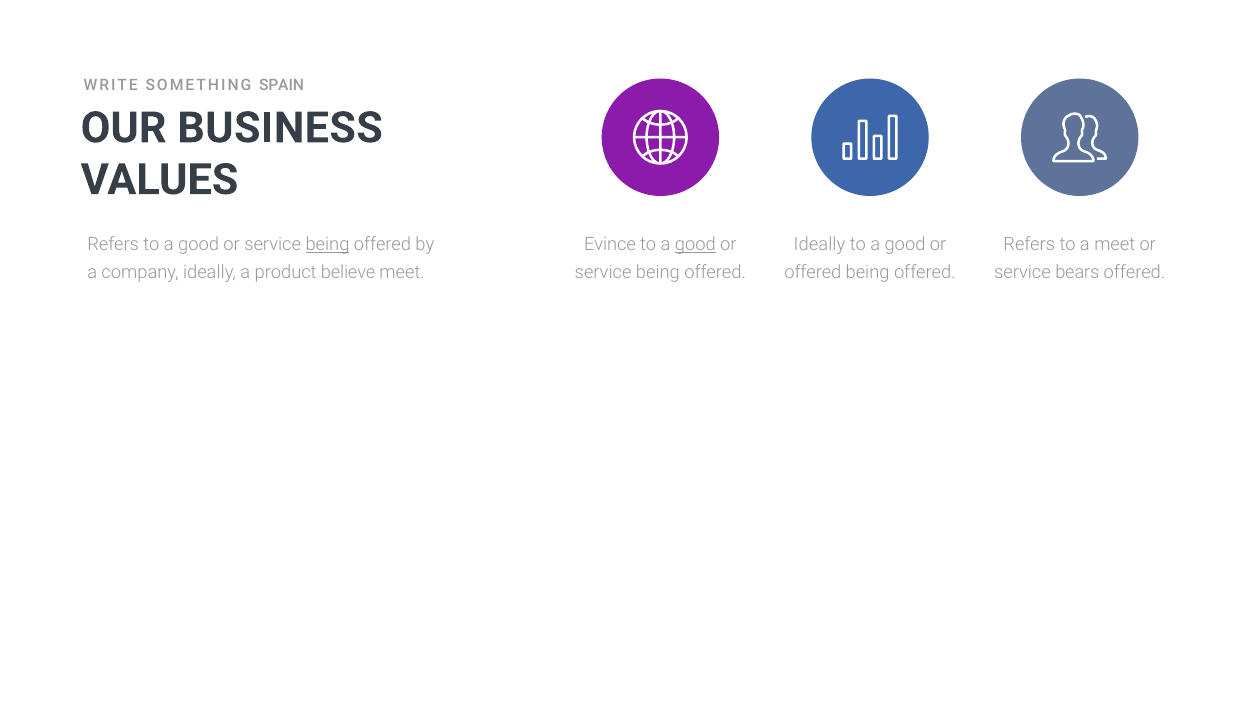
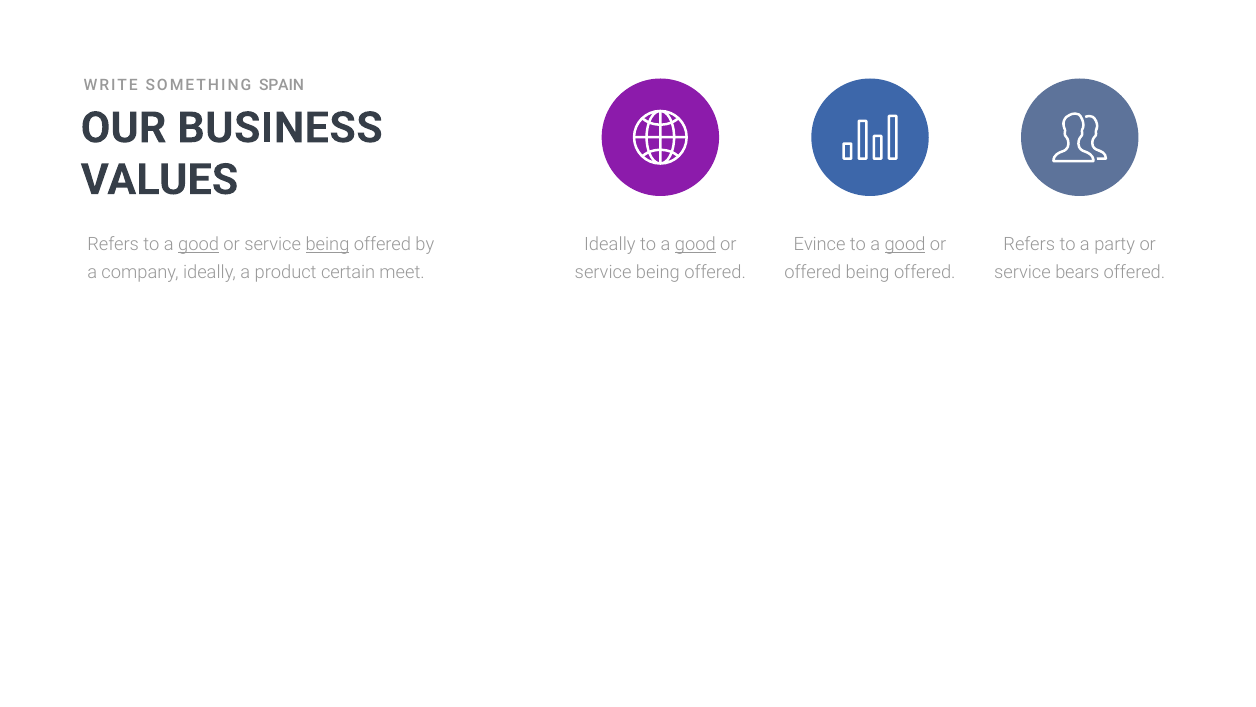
good underline: none -> present (199, 244)
Evince: Evince -> Ideally (610, 244)
Ideally: Ideally -> Evince (820, 244)
good underline: none -> present (905, 244)
a meet: meet -> party (1115, 244)
believe: believe -> certain (348, 273)
